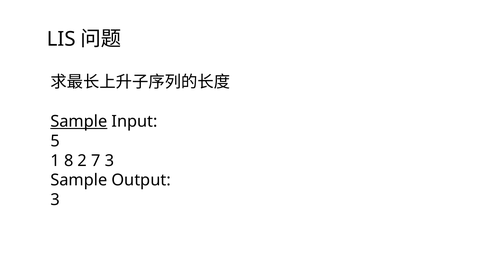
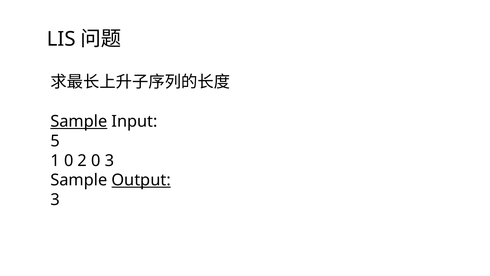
1 8: 8 -> 0 (69, 160)
2 7: 7 -> 0 (96, 160)
Output underline: none -> present (141, 180)
